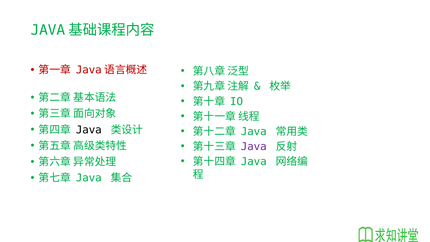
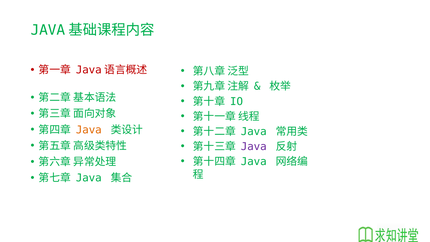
Java colour: black -> orange (89, 130)
